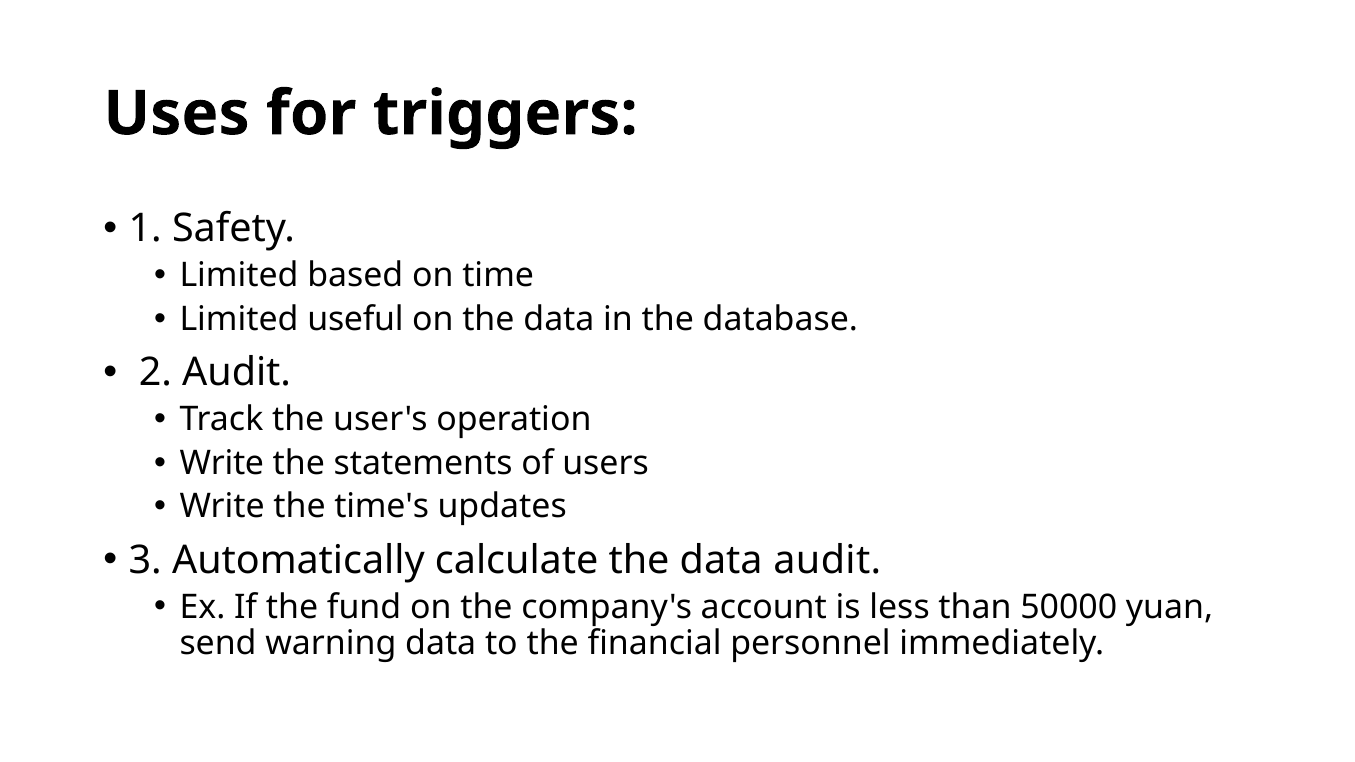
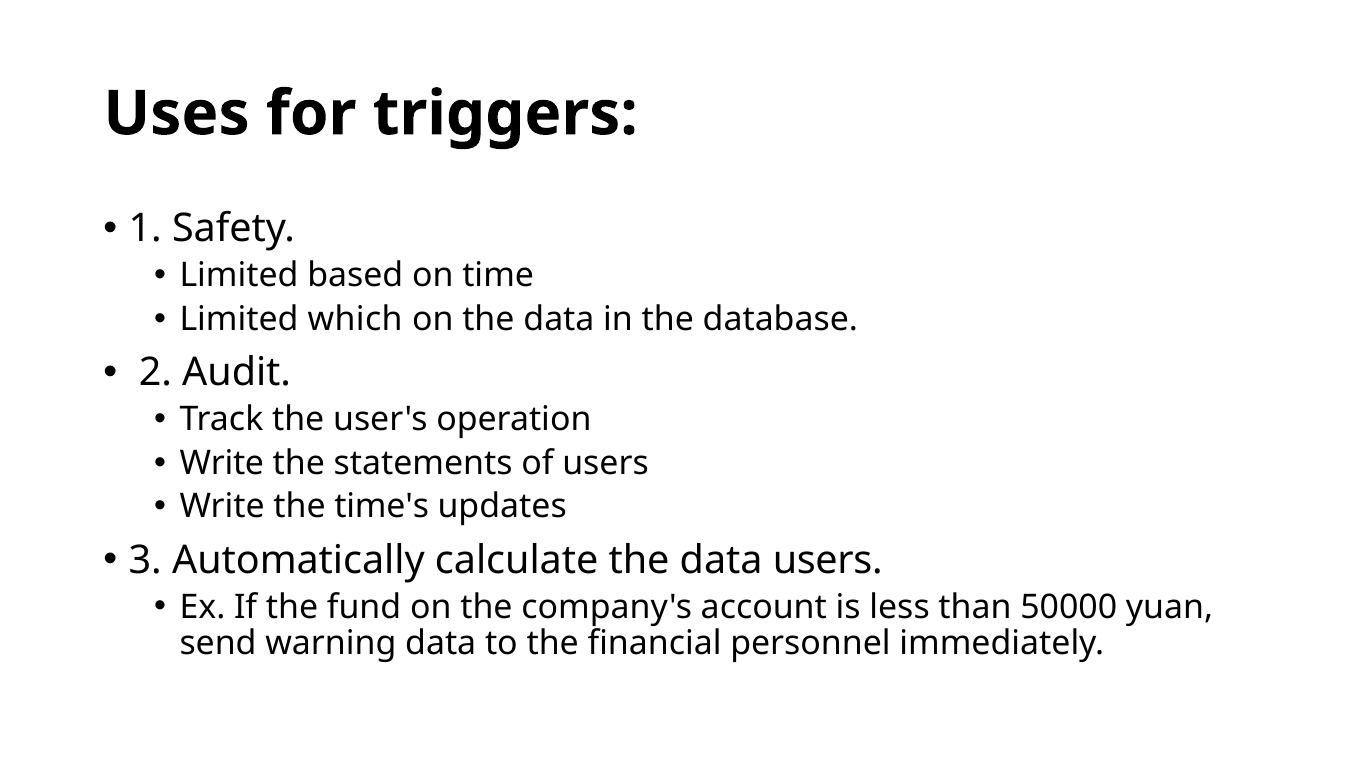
useful: useful -> which (355, 319)
data audit: audit -> users (828, 561)
